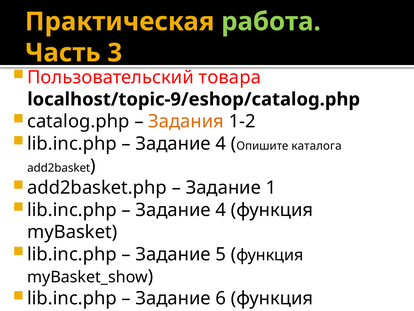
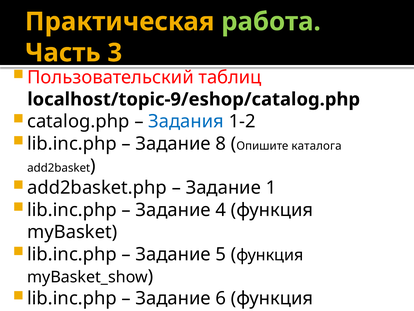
товара: товара -> таблиц (230, 77)
Задания colour: orange -> blue (186, 121)
4: 4 -> 8 (221, 143)
